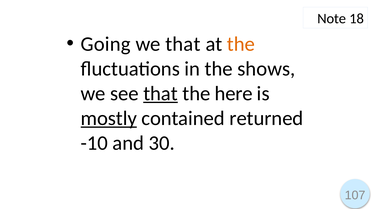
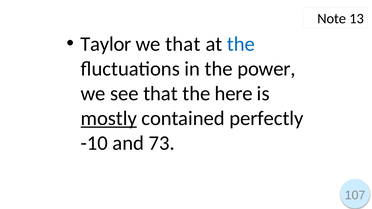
18: 18 -> 13 (357, 19)
Going: Going -> Taylor (106, 44)
the colour: orange -> blue (241, 44)
shows: shows -> power (266, 69)
that underline: present -> none (161, 94)
returned: returned -> perfectly (266, 118)
30: 30 -> 73 (162, 143)
